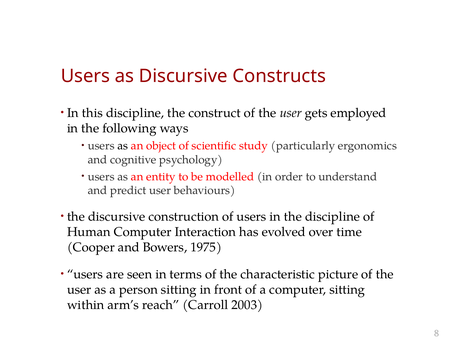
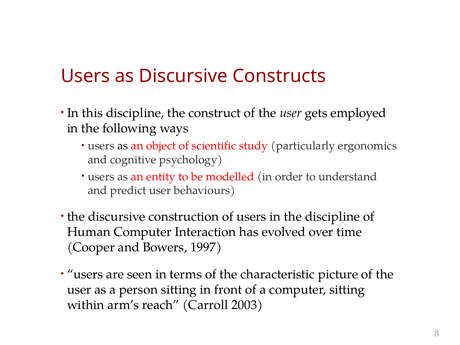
1975: 1975 -> 1997 (206, 247)
